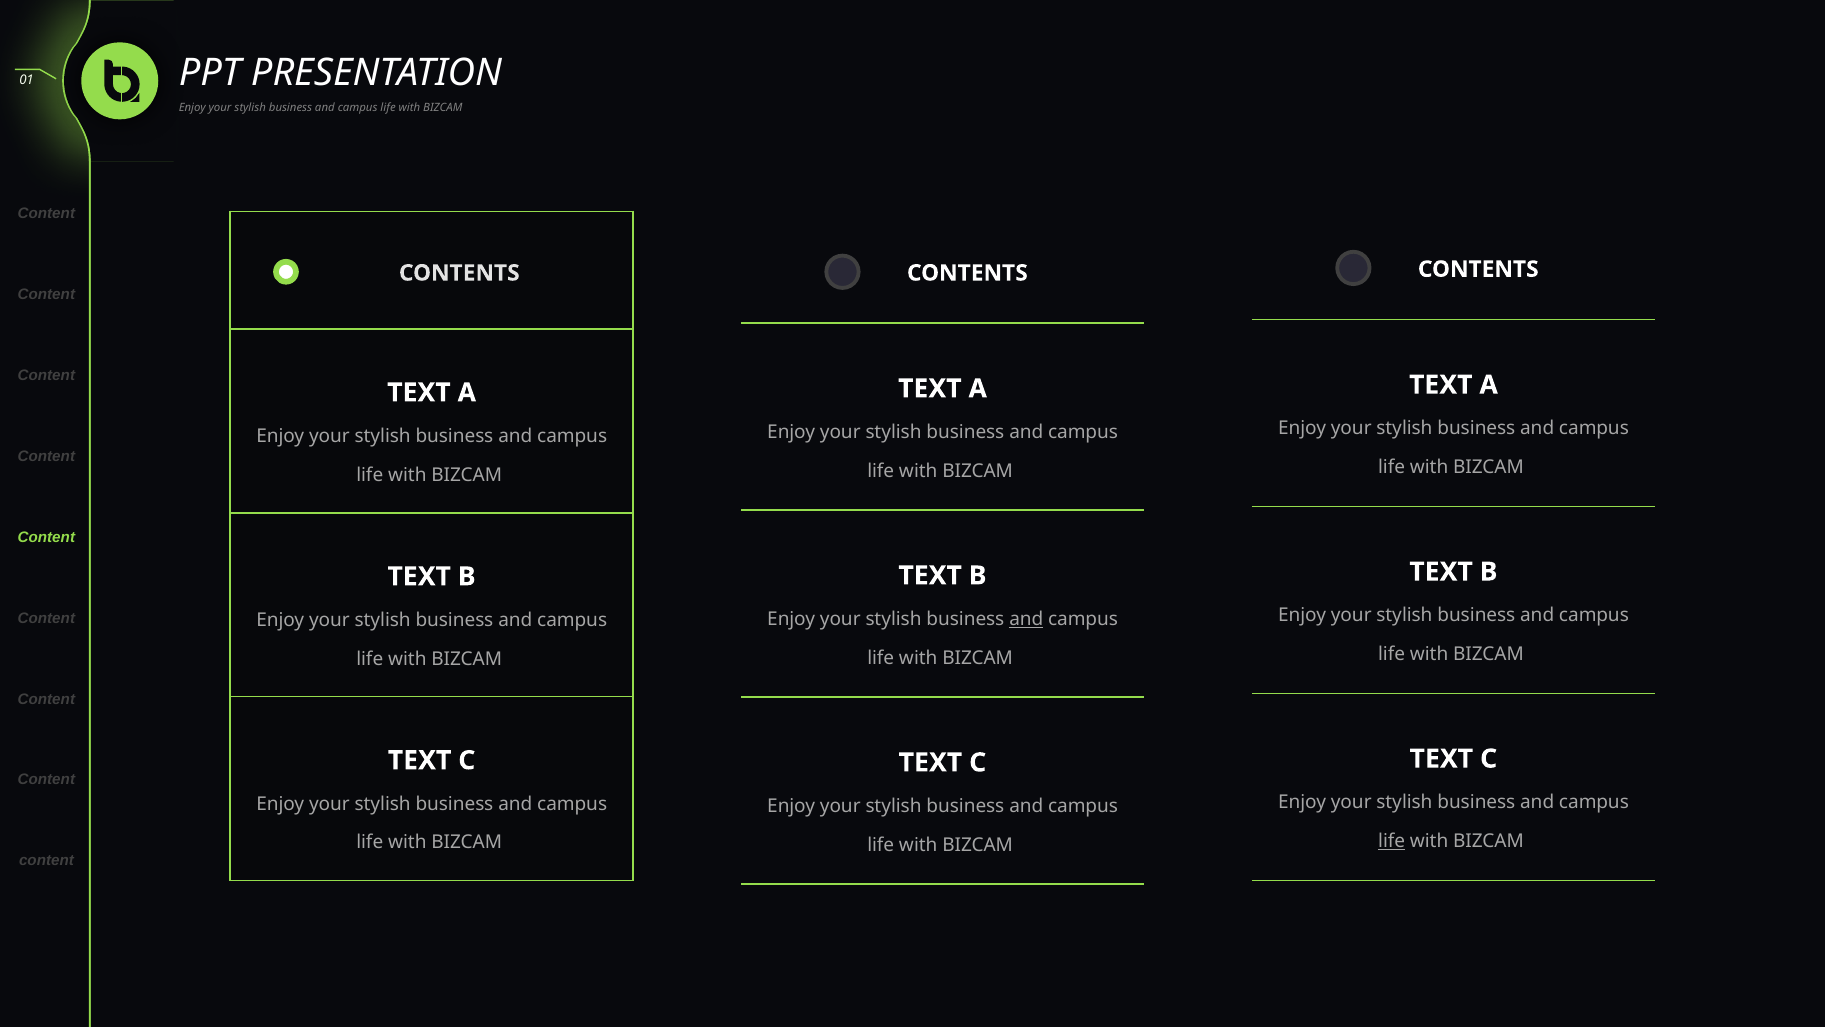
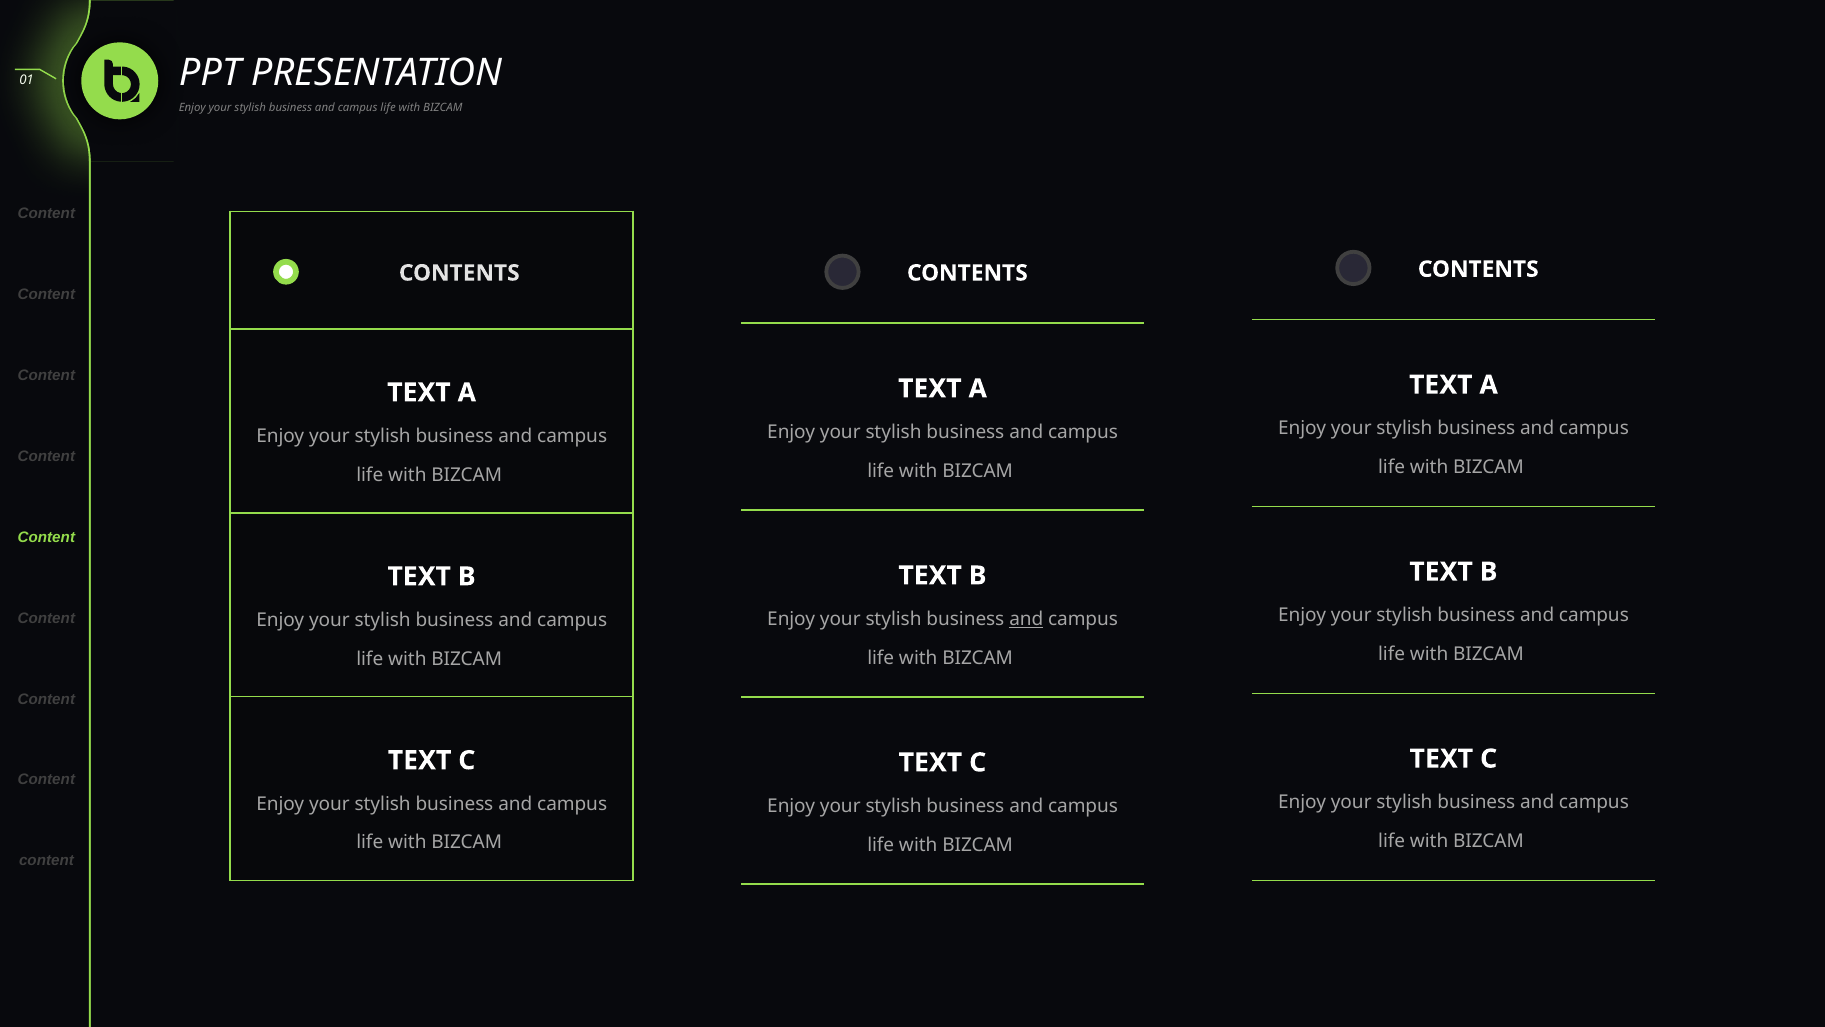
life underline: present -> none (1392, 841)
